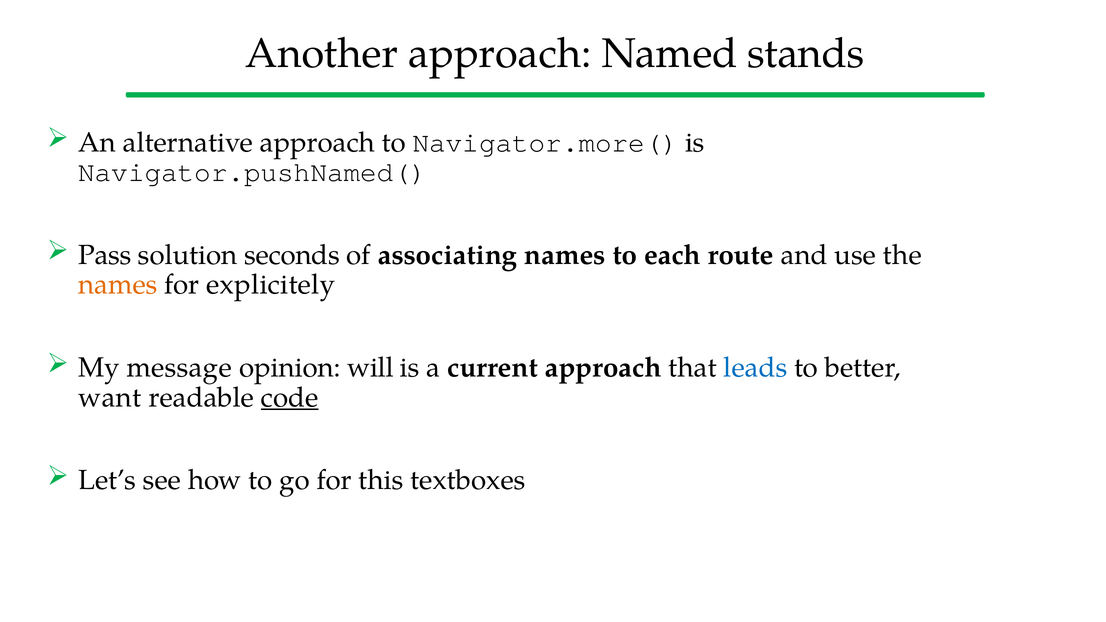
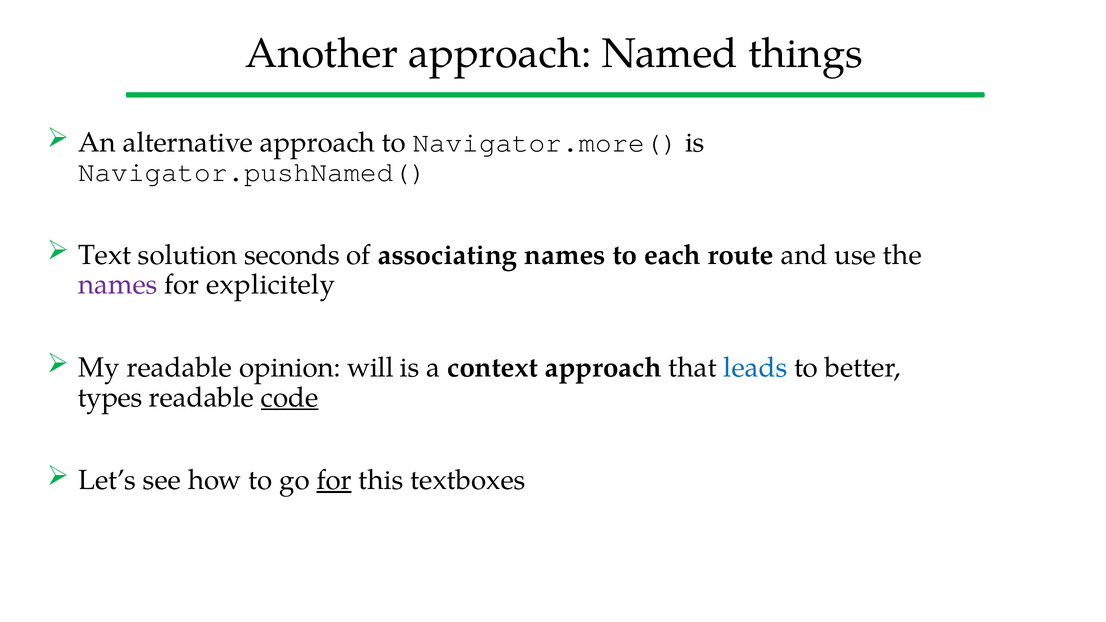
stands: stands -> things (805, 53)
Pass: Pass -> Text (105, 255)
names colour: orange -> purple (118, 285)
My message: message -> readable (179, 368)
current: current -> context (493, 368)
want: want -> types (110, 397)
for underline: none -> present (334, 480)
